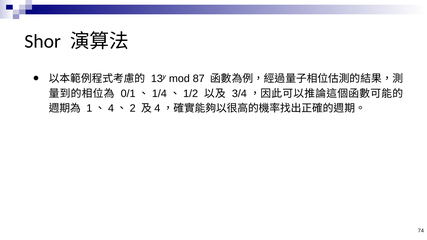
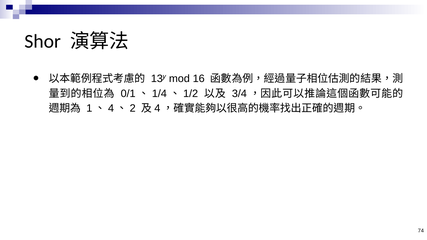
87: 87 -> 16 (199, 79)
